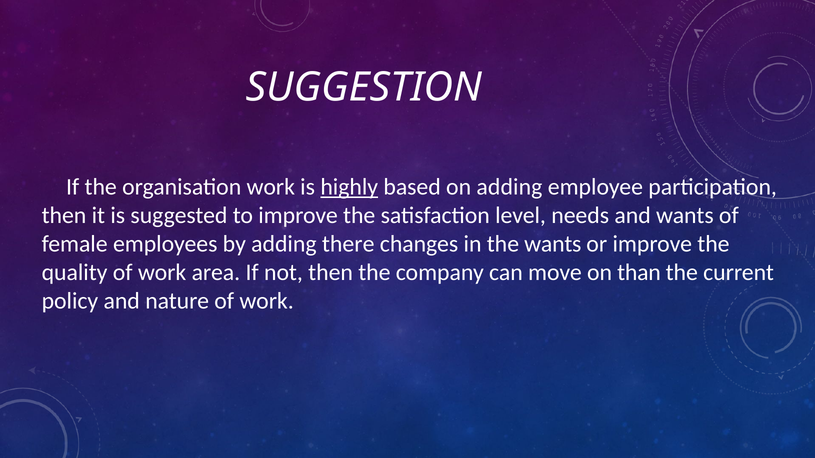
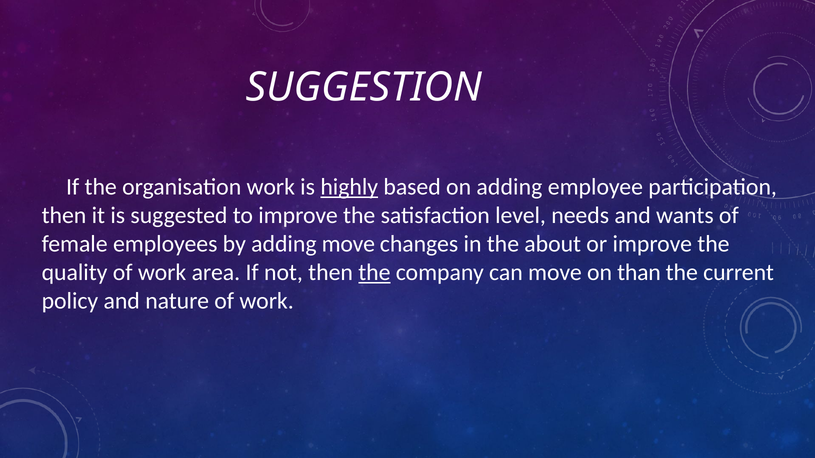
adding there: there -> move (348, 244)
the wants: wants -> about (553, 244)
the underline: none -> present (374, 273)
